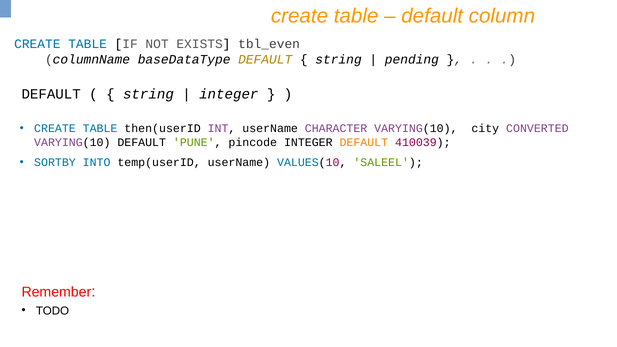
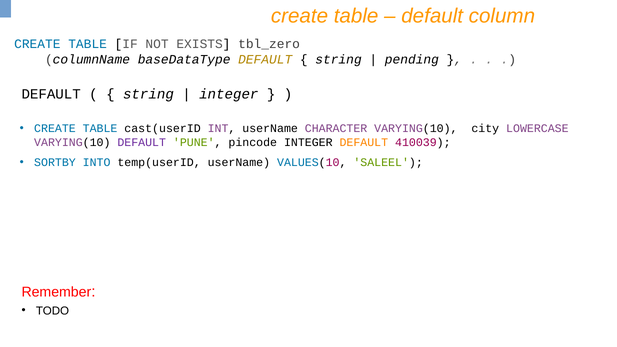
tbl_even: tbl_even -> tbl_zero (269, 44)
then(userID: then(userID -> cast(userID (163, 128)
CONVERTED: CONVERTED -> LOWERCASE (537, 128)
DEFAULT colour: black -> purple (142, 142)
